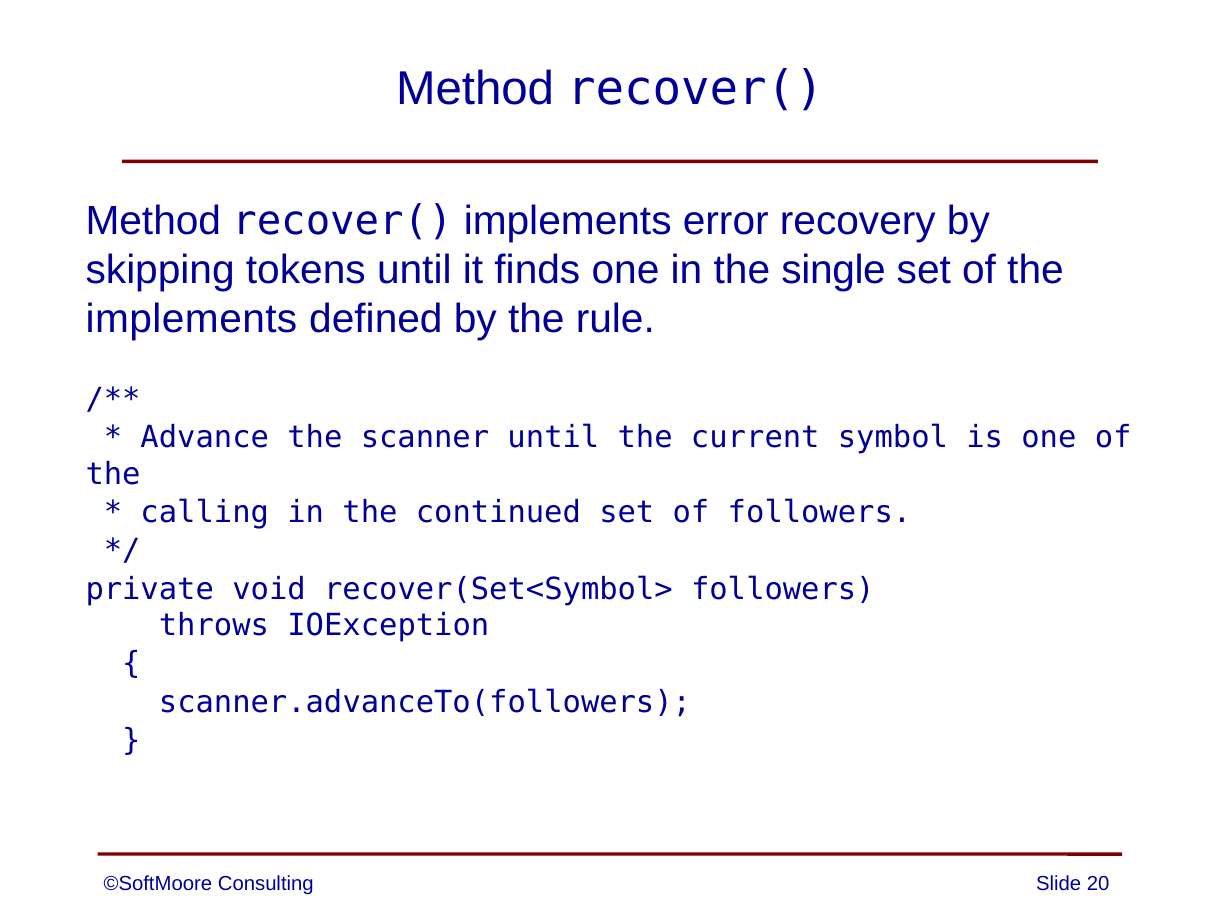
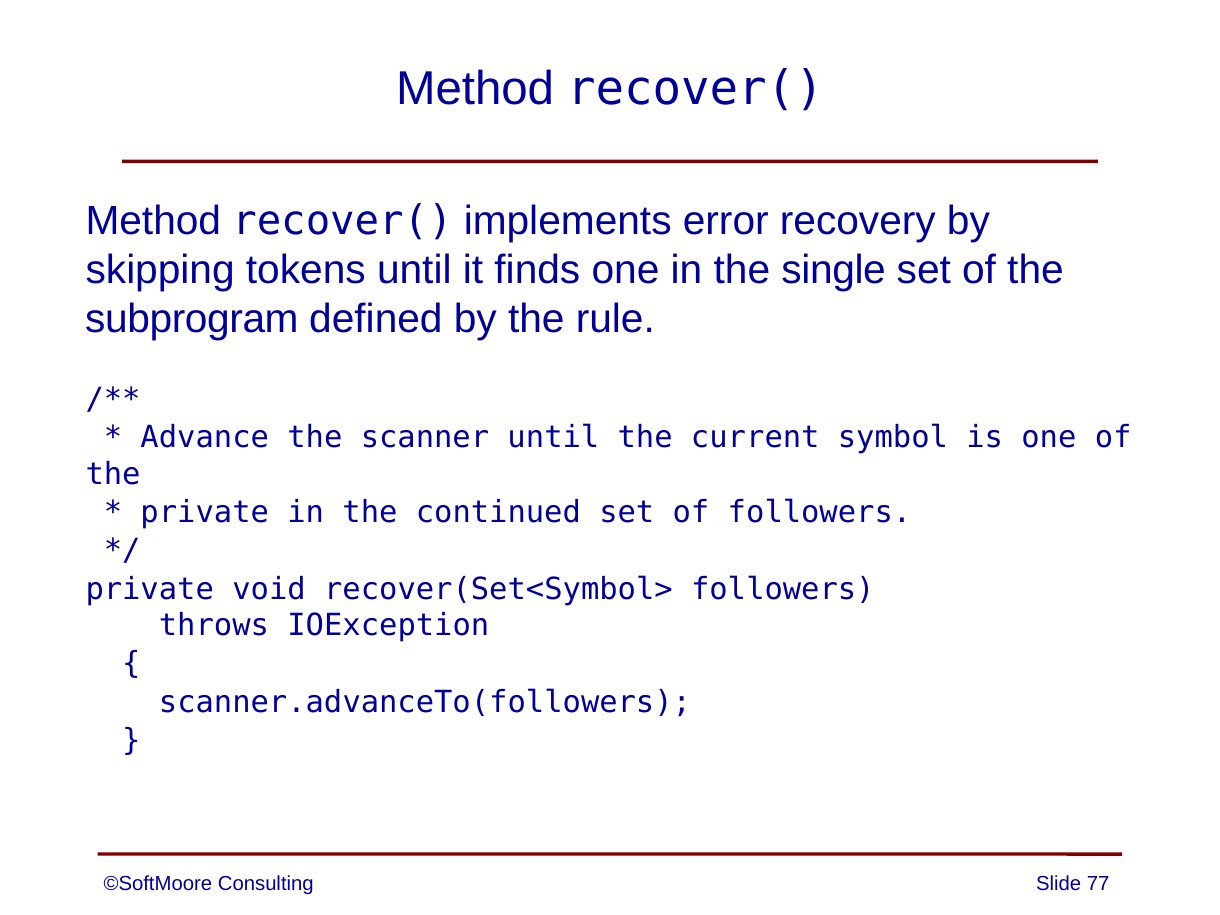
implements: implements -> subprogram (192, 319)
calling: calling -> private (205, 512)
20: 20 -> 77 (1098, 884)
